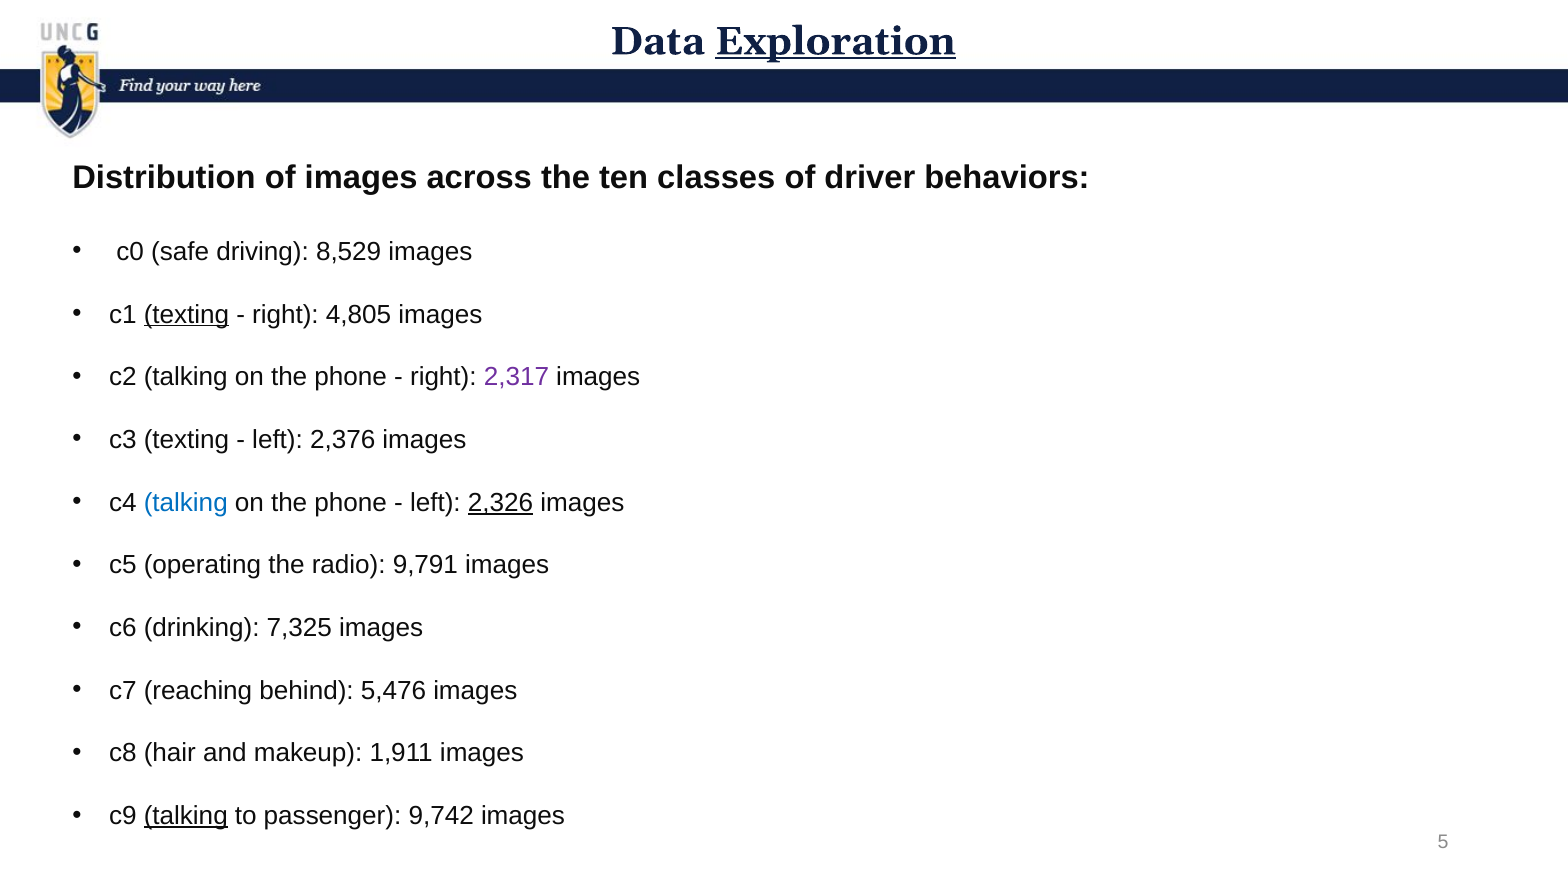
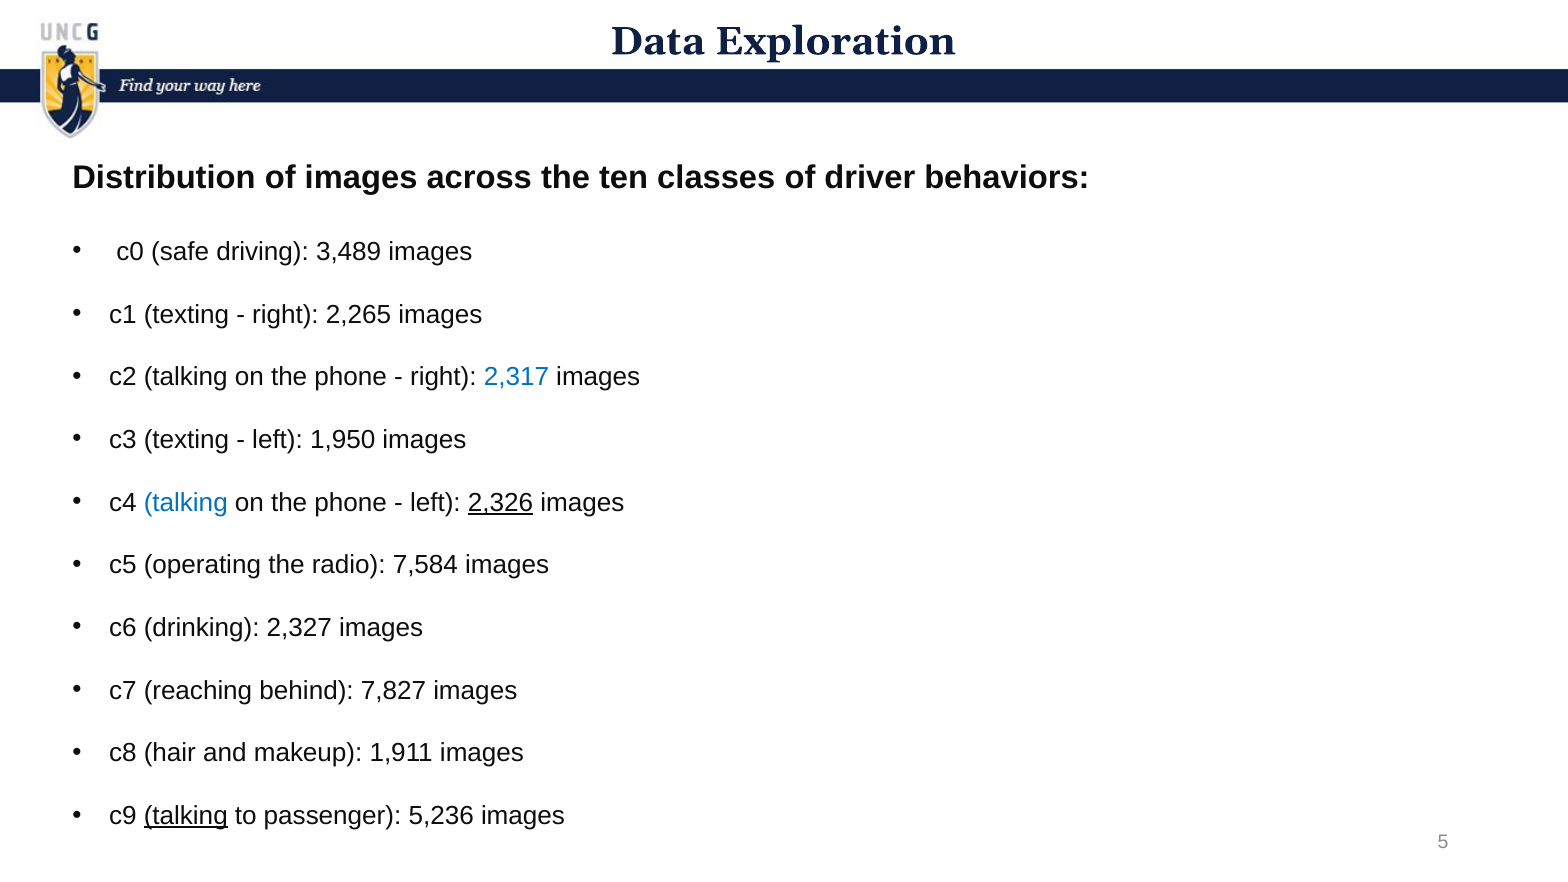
Exploration underline: present -> none (835, 41)
8,529: 8,529 -> 3,489 (349, 252)
texting underline: present -> none (186, 314)
4,805: 4,805 -> 2,265 (359, 314)
2,317 colour: purple -> blue (516, 377)
2,376: 2,376 -> 1,950 (343, 440)
9,791: 9,791 -> 7,584 (425, 565)
7,325: 7,325 -> 2,327 (299, 628)
5,476: 5,476 -> 7,827 (394, 691)
9,742: 9,742 -> 5,236 (441, 816)
